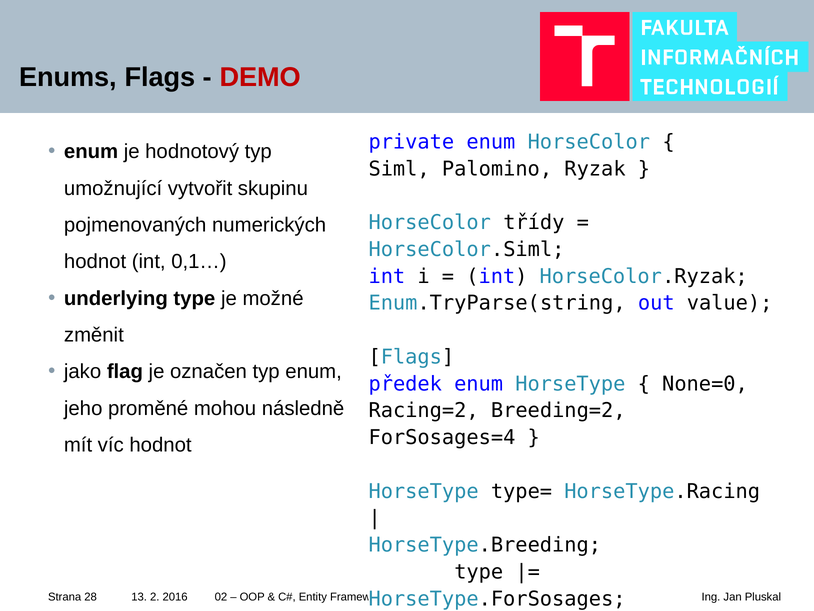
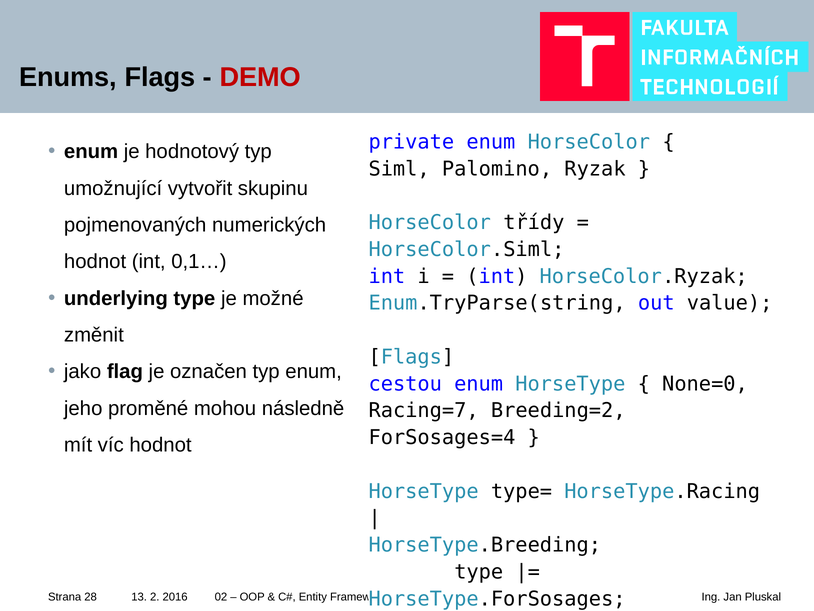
předek: předek -> cestou (405, 383)
Racing=2: Racing=2 -> Racing=7 (424, 410)
